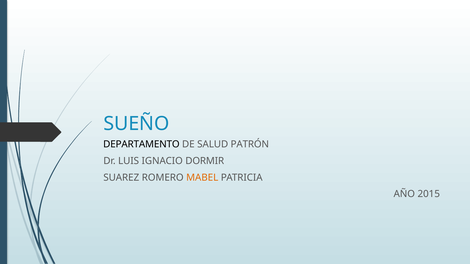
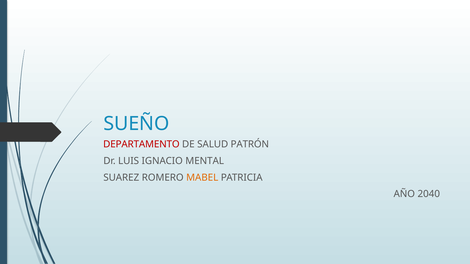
DEPARTAMENTO colour: black -> red (141, 144)
DORMIR: DORMIR -> MENTAL (205, 161)
2015: 2015 -> 2040 (429, 194)
